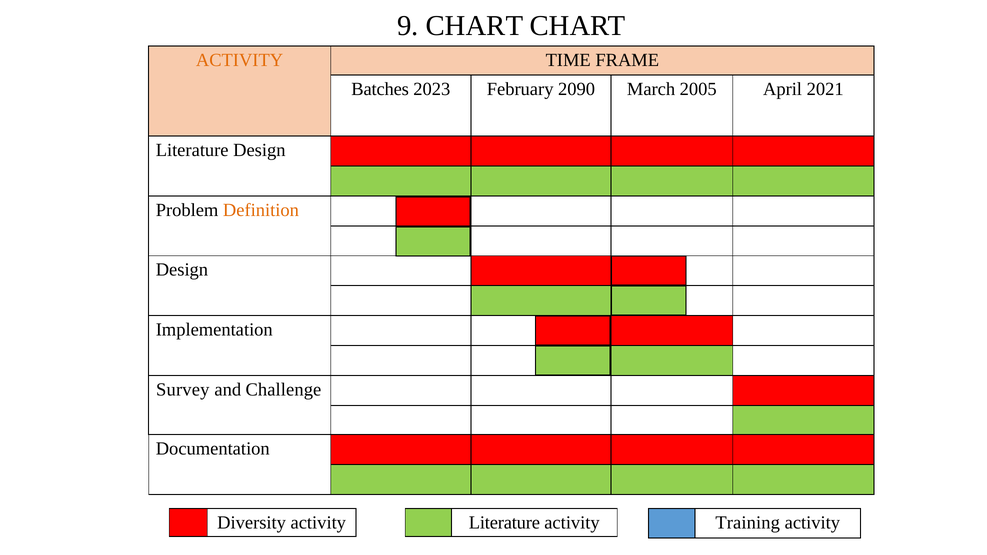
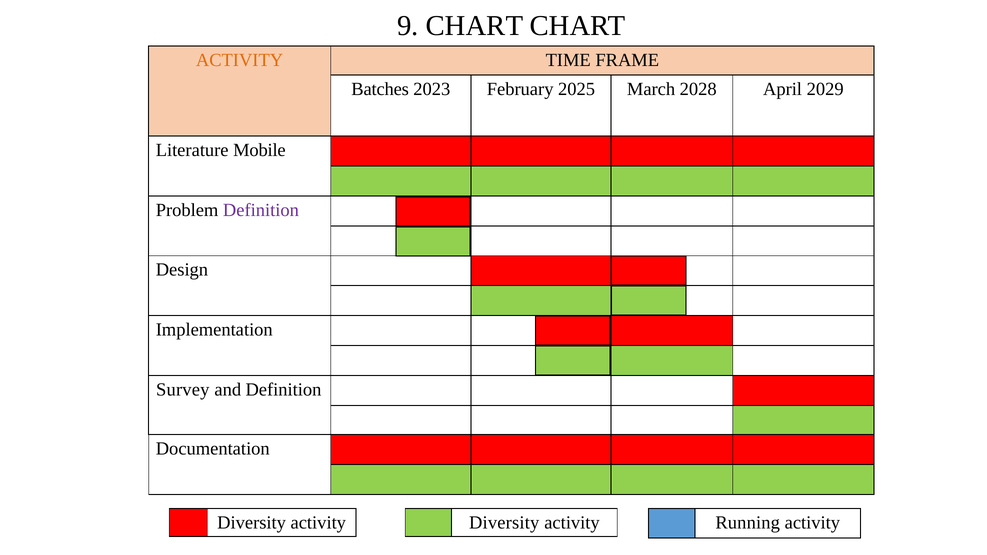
2090: 2090 -> 2025 (577, 89)
2005: 2005 -> 2028 (698, 89)
2021: 2021 -> 2029 (825, 89)
Literature Design: Design -> Mobile (259, 150)
Definition colour: orange -> purple (261, 210)
and Challenge: Challenge -> Definition (283, 390)
activity Literature: Literature -> Diversity (504, 523)
Training: Training -> Running (748, 523)
